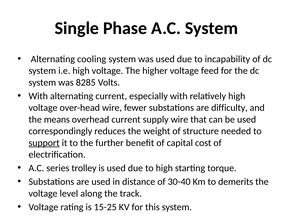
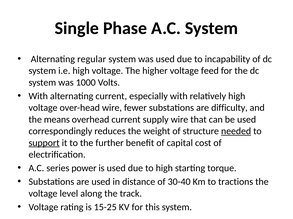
cooling: cooling -> regular (92, 59)
8285: 8285 -> 1000 (86, 83)
needed underline: none -> present (236, 132)
trolley: trolley -> power (84, 169)
demerits: demerits -> tractions (236, 182)
